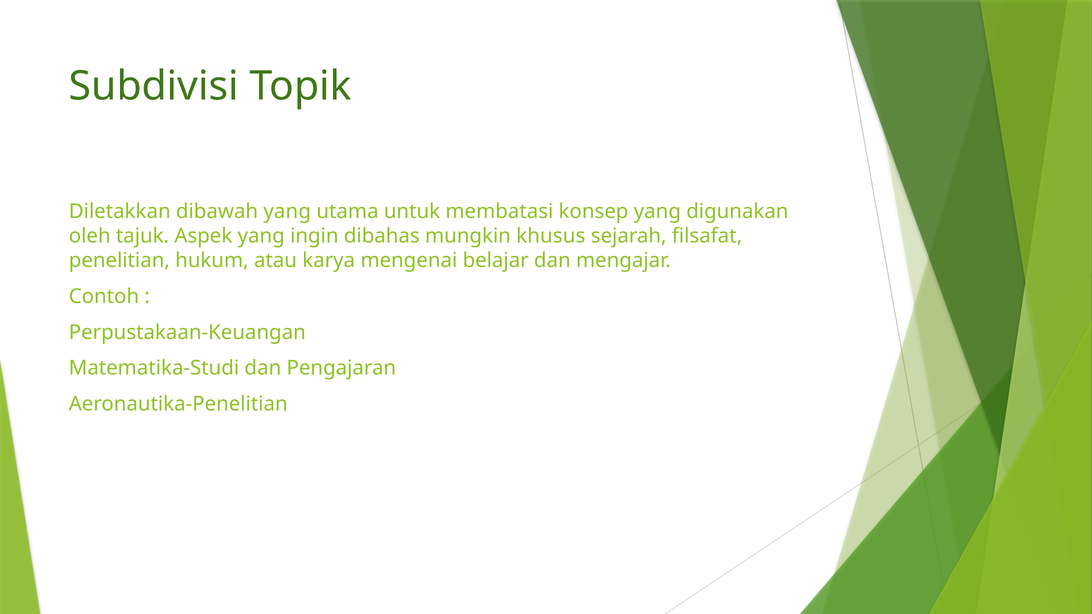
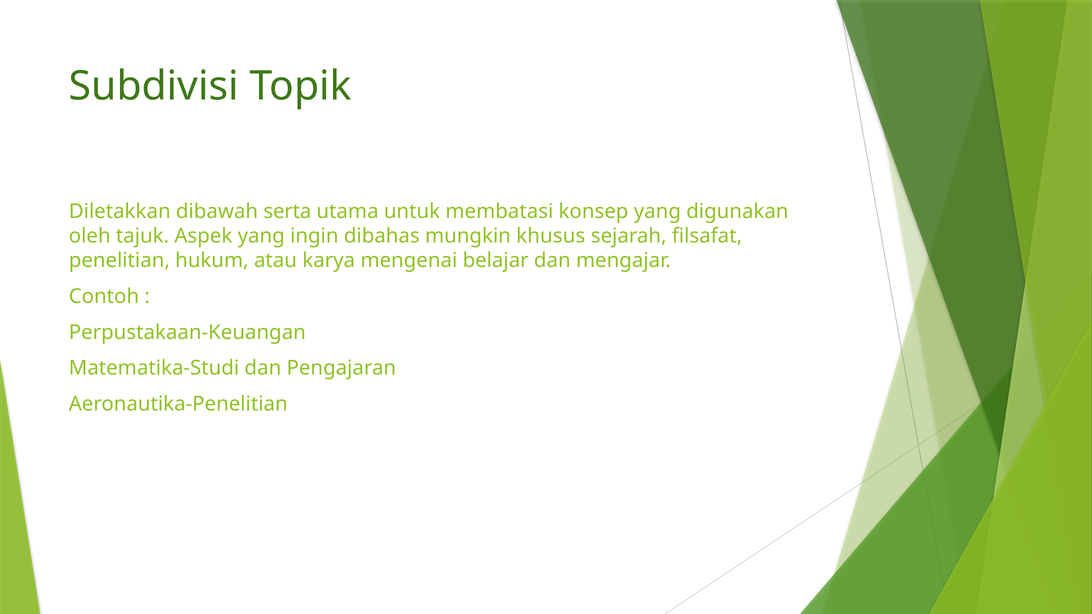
dibawah yang: yang -> serta (287, 211)
